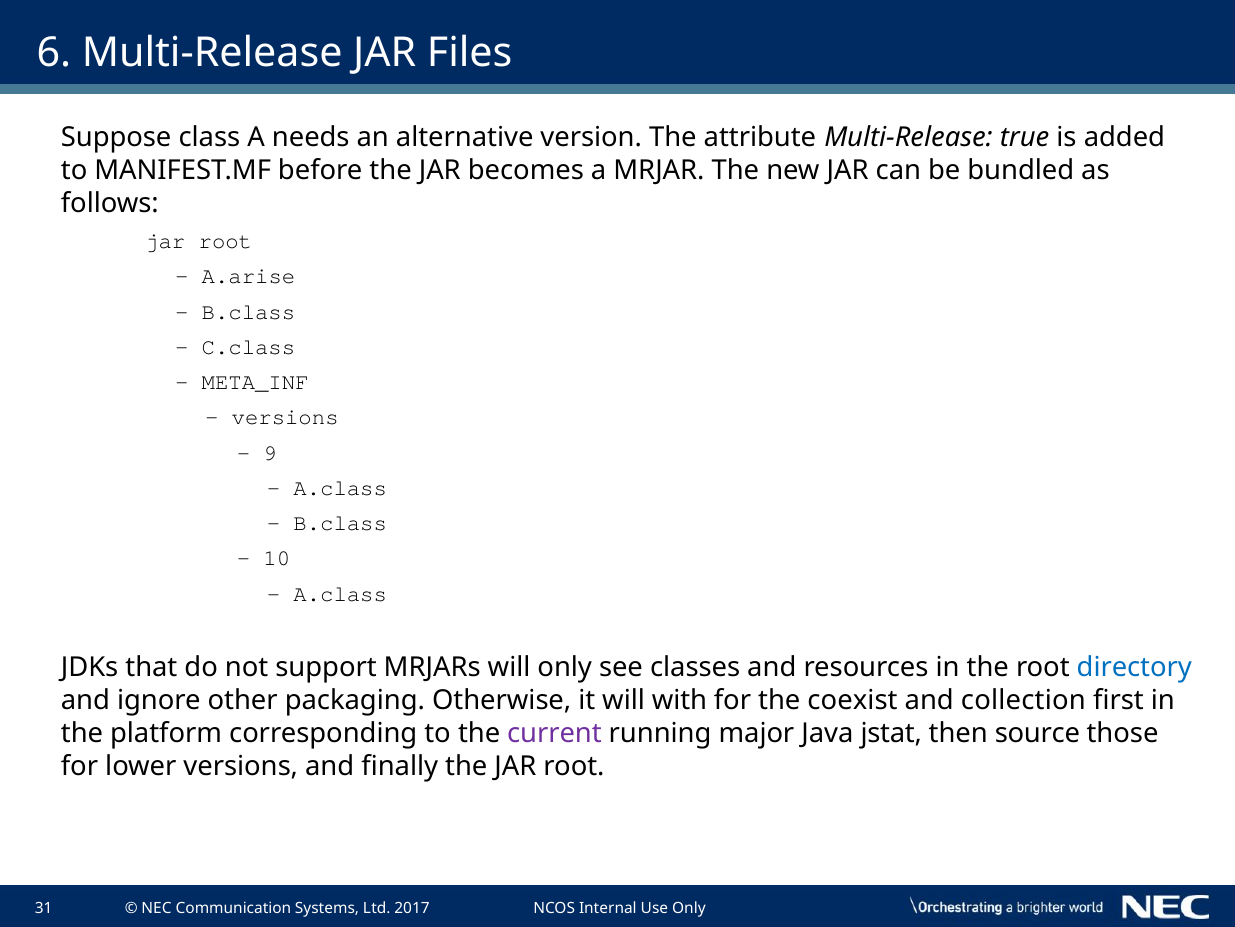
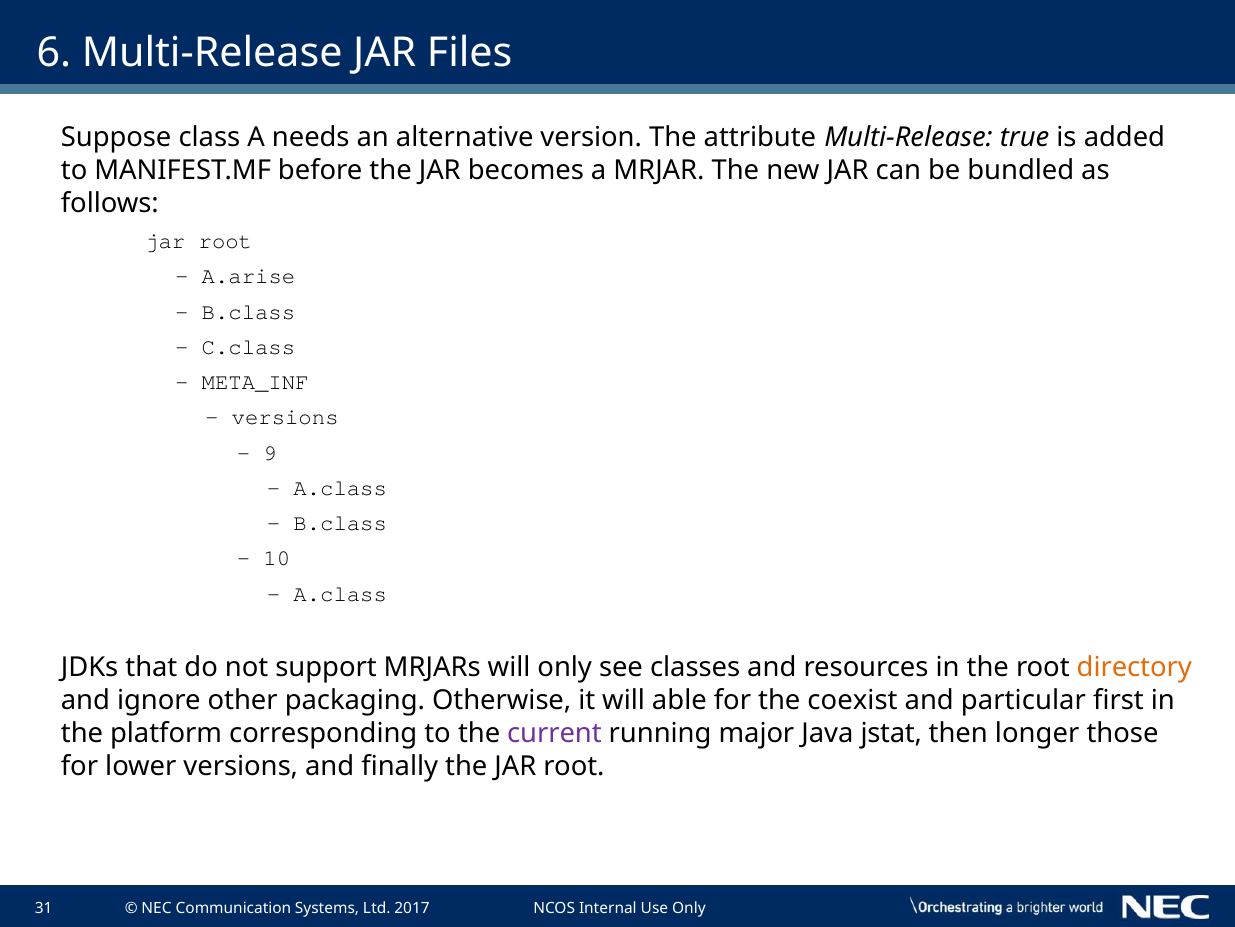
directory colour: blue -> orange (1134, 667)
with: with -> able (679, 700)
collection: collection -> particular (1023, 700)
source: source -> longer (1037, 733)
